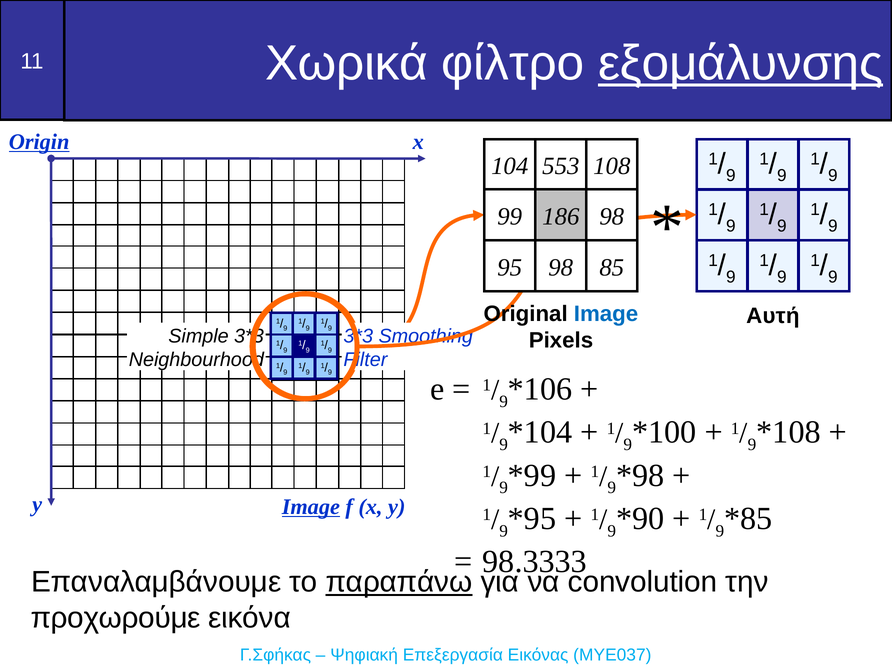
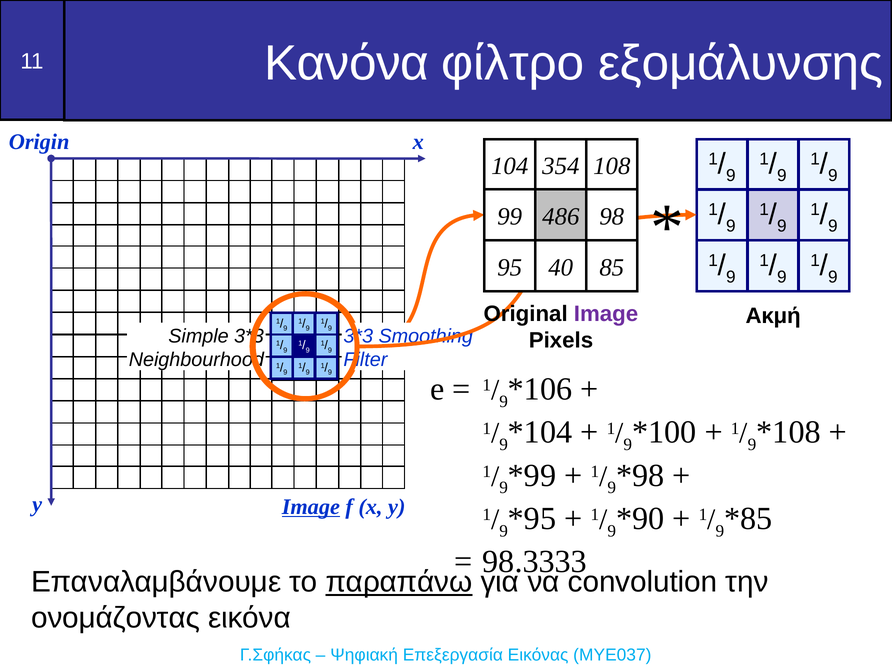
Χωρικά: Χωρικά -> Κανόνα (347, 64)
εξομάλυνσης underline: present -> none (741, 64)
Origin underline: present -> none (39, 142)
553: 553 -> 354 (561, 166)
186: 186 -> 486 (561, 216)
95 98: 98 -> 40 (561, 267)
Image colour: blue -> purple (606, 314)
Αυτή: Αυτή -> Ακμή (773, 316)
προχωρούμε: προχωρούμε -> ονομάζοντας (116, 618)
